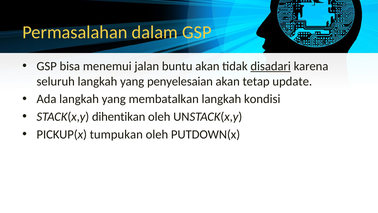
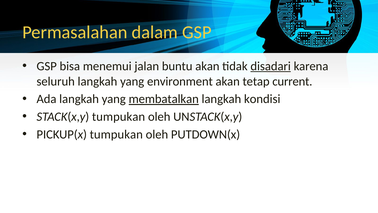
penyelesaian: penyelesaian -> environment (180, 81)
update: update -> current (292, 81)
membatalkan underline: none -> present (164, 99)
STACK(x,y dihentikan: dihentikan -> tumpukan (119, 117)
